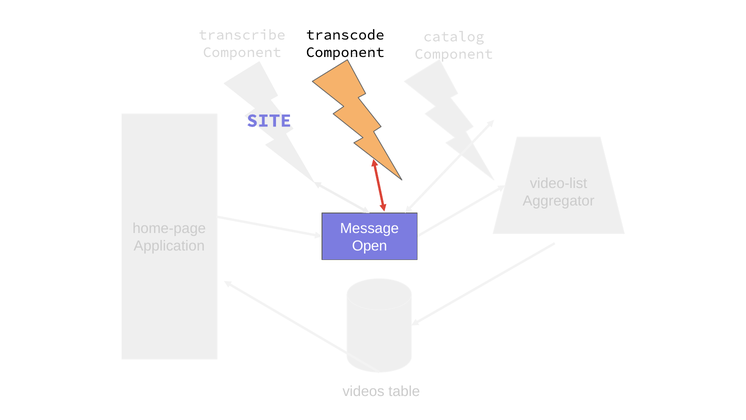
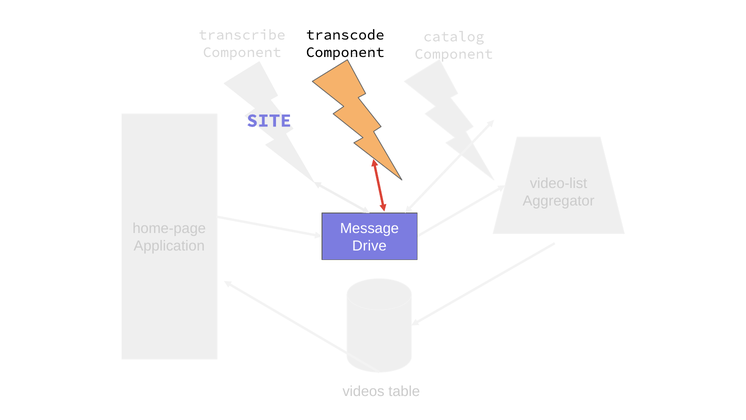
Open: Open -> Drive (369, 246)
